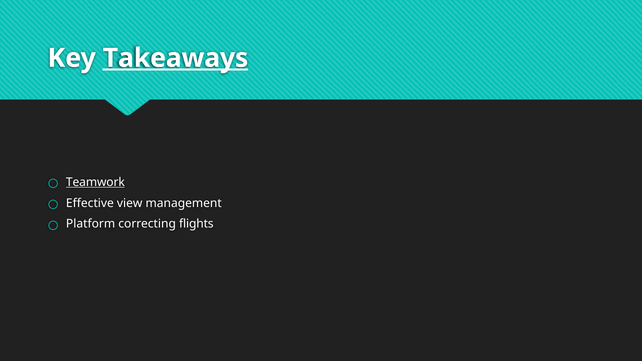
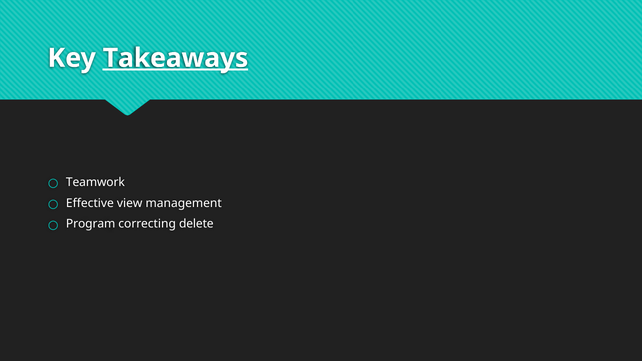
Teamwork underline: present -> none (95, 182)
Platform: Platform -> Program (91, 224)
flights: flights -> delete (196, 224)
